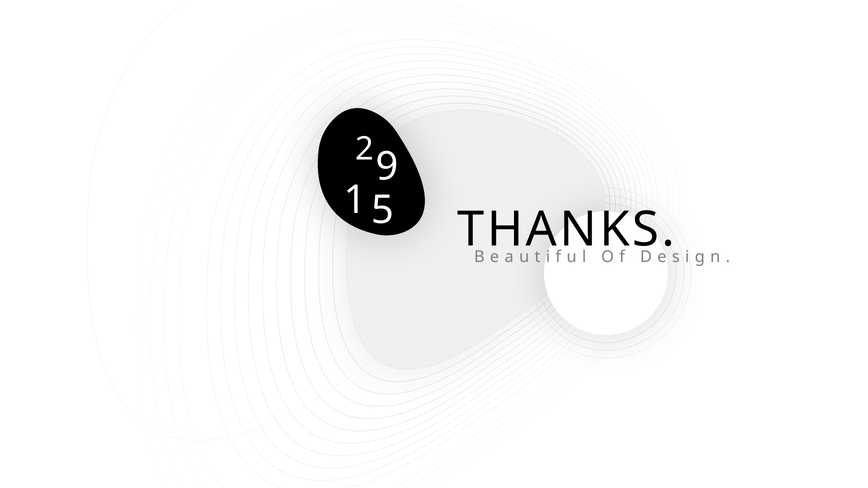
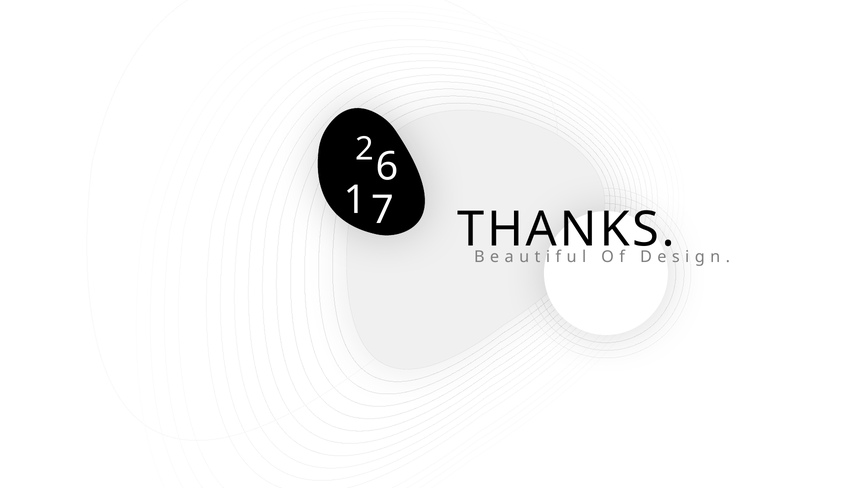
9: 9 -> 6 (387, 167)
5: 5 -> 7 (383, 210)
